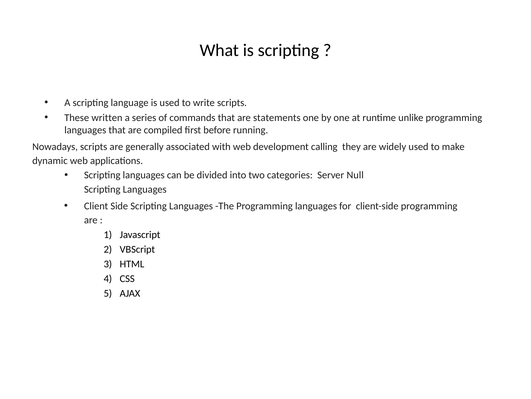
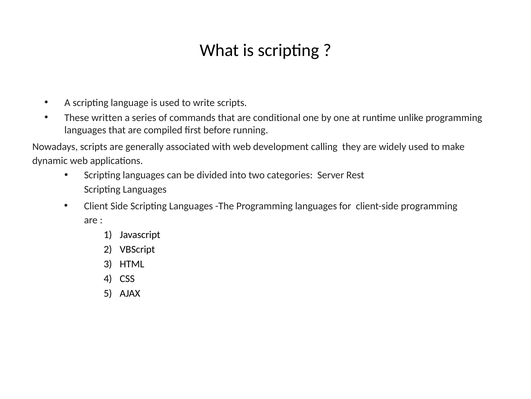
statements: statements -> conditional (277, 118)
Null: Null -> Rest (355, 175)
